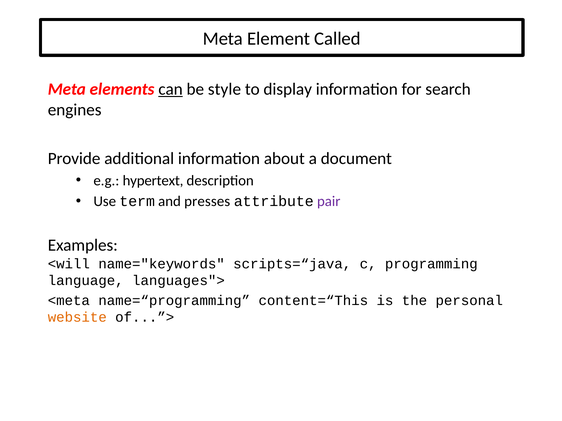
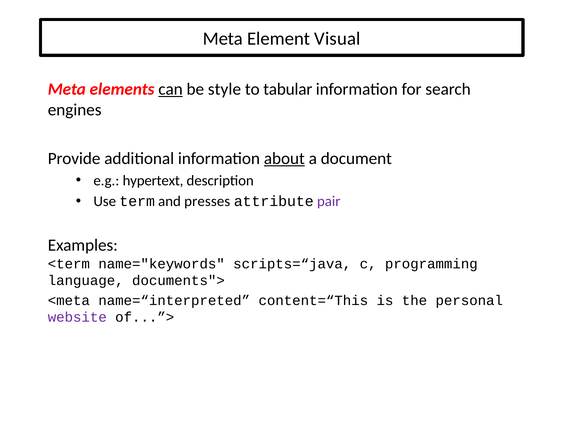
Called: Called -> Visual (337, 39)
display: display -> tabular (288, 89)
about underline: none -> present (284, 159)
<will: <will -> <term (69, 264)
languages">: languages"> -> documents"> (178, 281)
name=“programming: name=“programming -> name=“interpreted (174, 301)
website colour: orange -> purple (77, 318)
